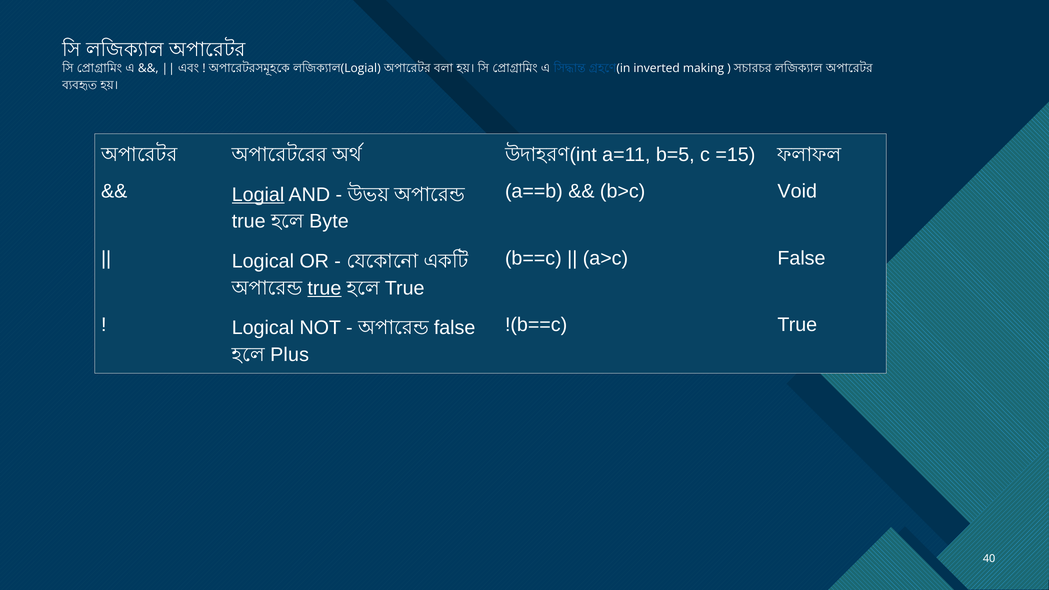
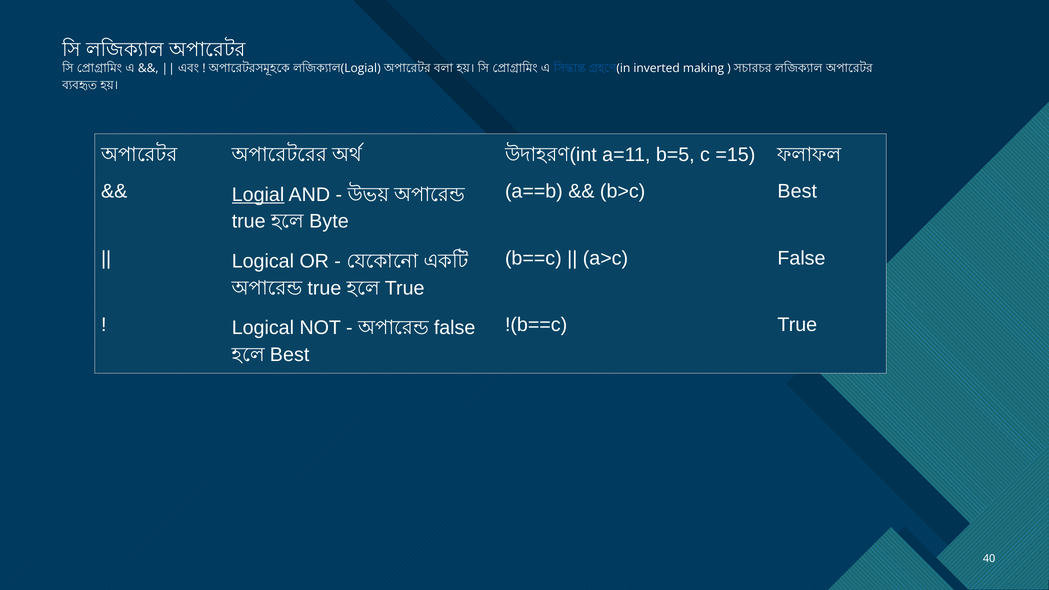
b>c Void: Void -> Best (797, 192)
true underline: present -> none (324, 288)
Plus: Plus -> Best (290, 355)
